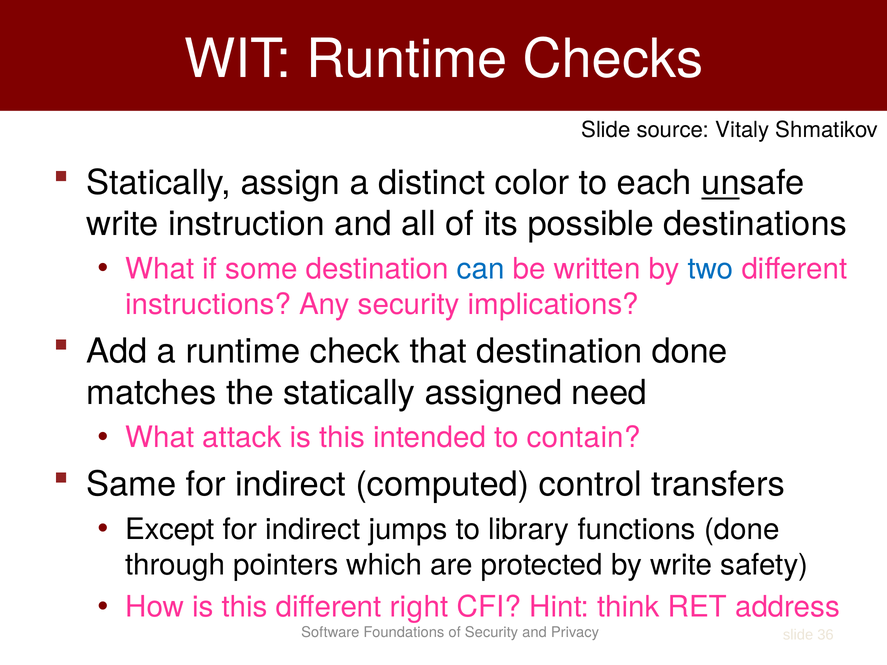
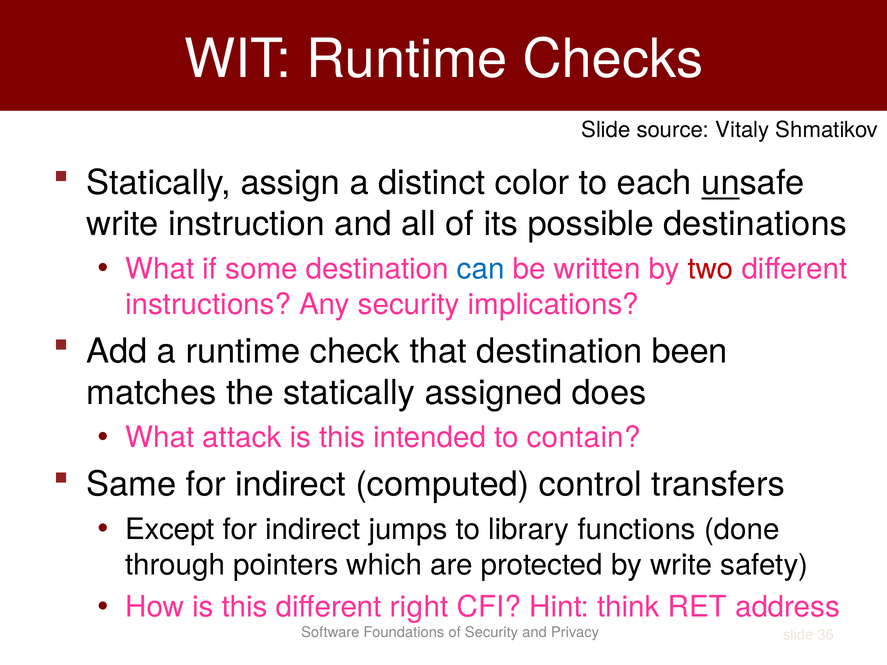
two colour: blue -> red (711, 269)
destination done: done -> been (690, 351)
need: need -> does (609, 393)
